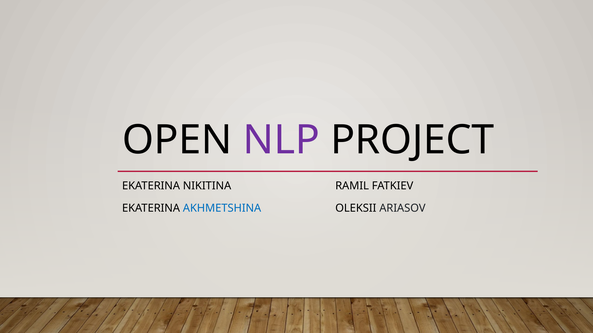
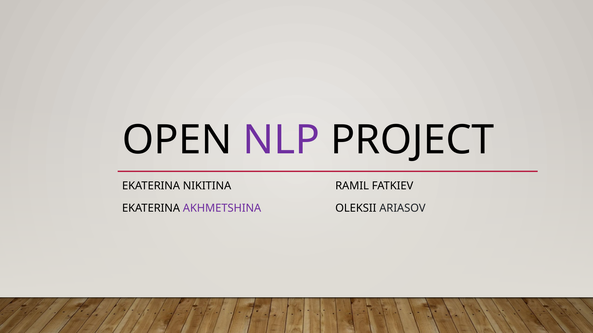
AKHMETSHINA colour: blue -> purple (222, 208)
